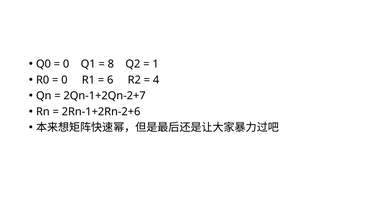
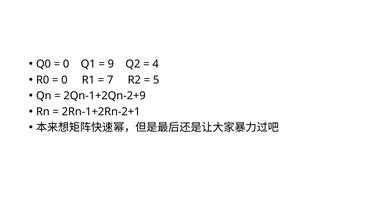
8: 8 -> 9 (111, 64)
1: 1 -> 4 (156, 64)
6: 6 -> 7 (110, 80)
4: 4 -> 5 (156, 80)
2Qn-1+2Qn-2+7: 2Qn-1+2Qn-2+7 -> 2Qn-1+2Qn-2+9 (105, 96)
2Rn-1+2Rn-2+6: 2Rn-1+2Rn-2+6 -> 2Rn-1+2Rn-2+1 (101, 112)
